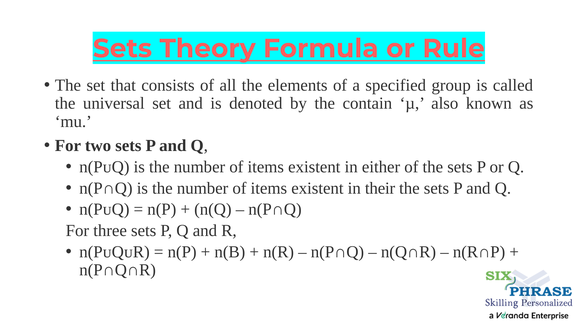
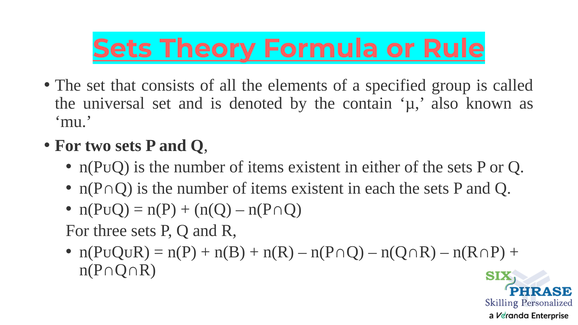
their: their -> each (380, 188)
